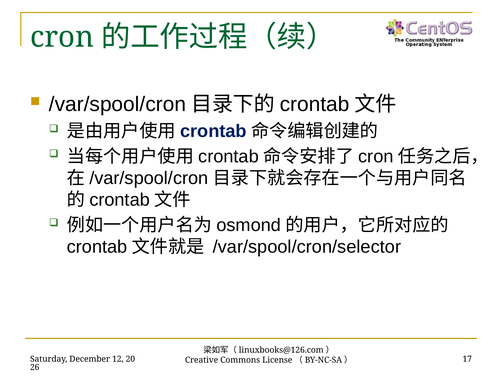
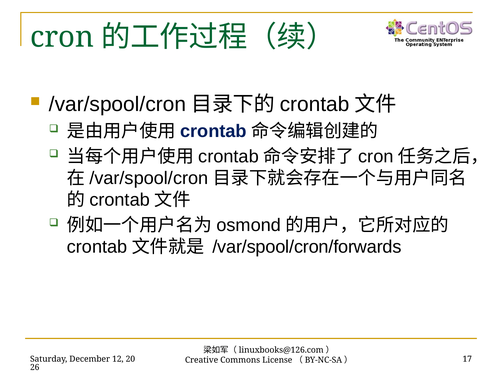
/var/spool/cron/selector: /var/spool/cron/selector -> /var/spool/cron/forwards (307, 247)
